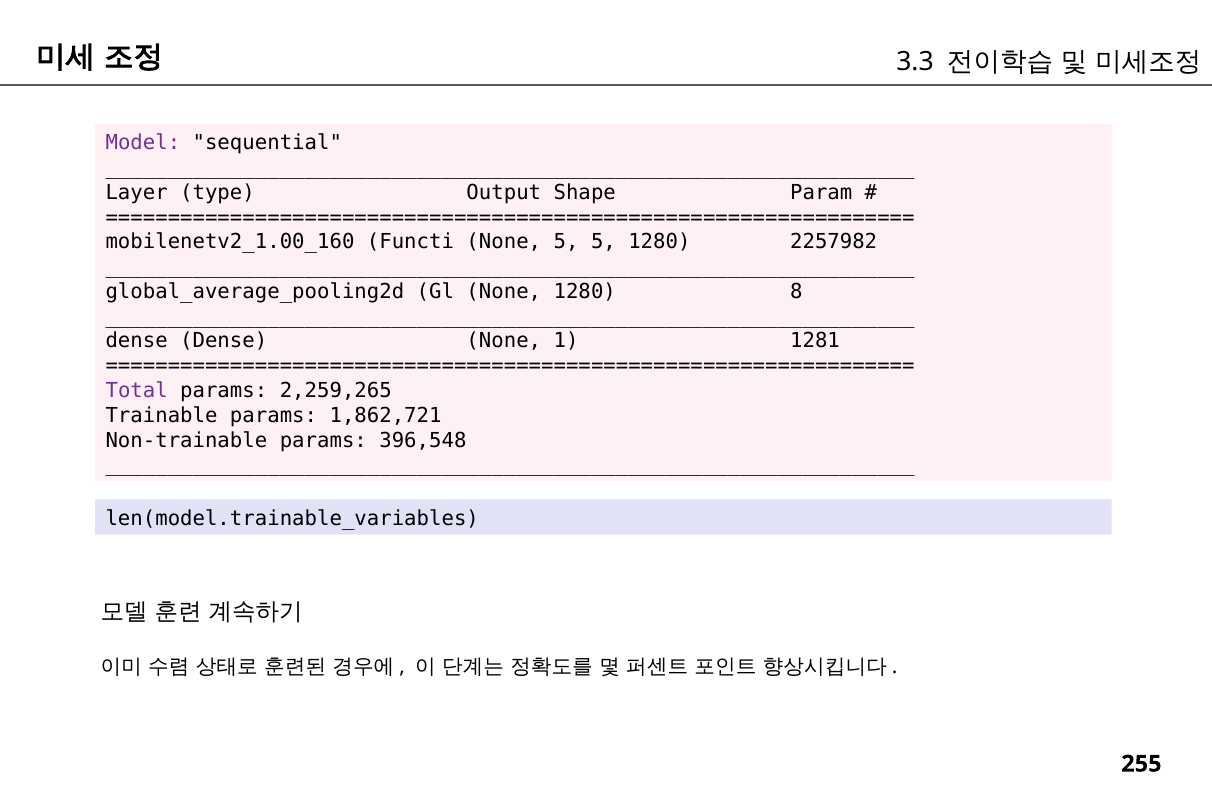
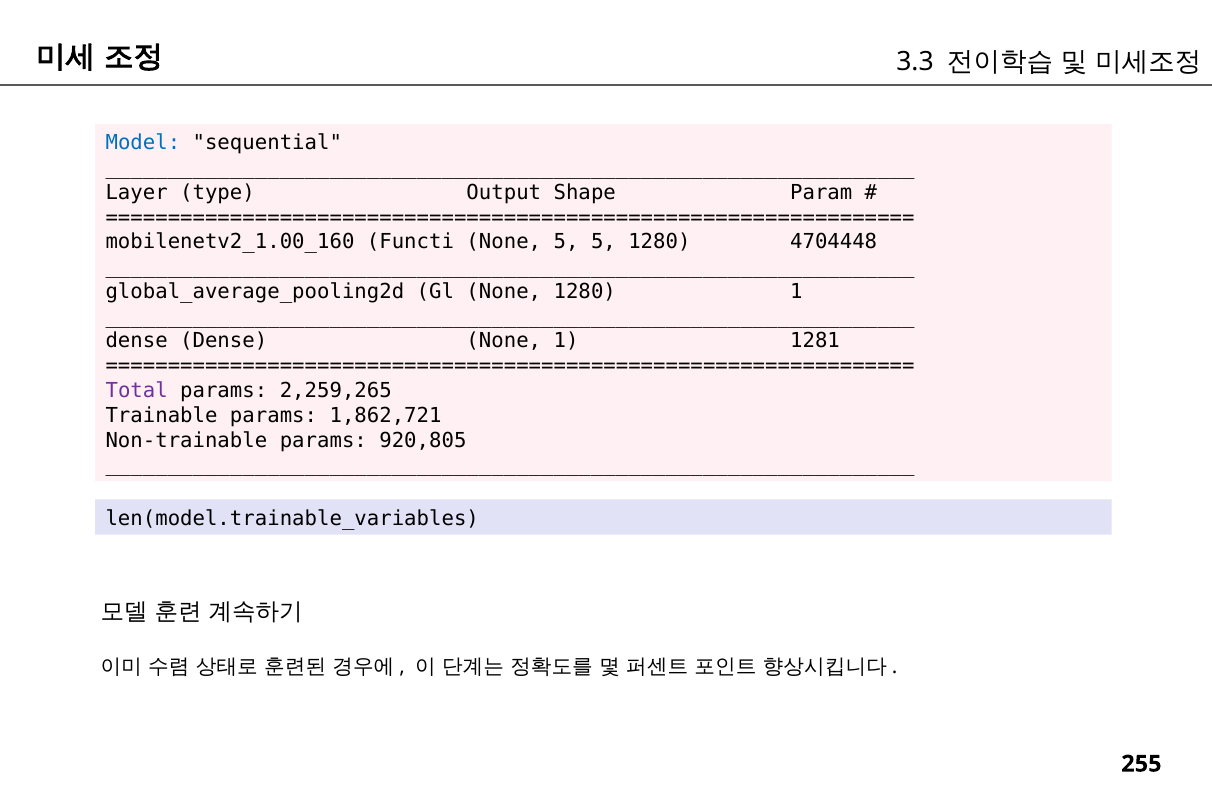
Model colour: purple -> blue (143, 143)
2257982: 2257982 -> 4704448 (834, 242)
1280 8: 8 -> 1 (796, 292)
396,548: 396,548 -> 920,805 (423, 440)
